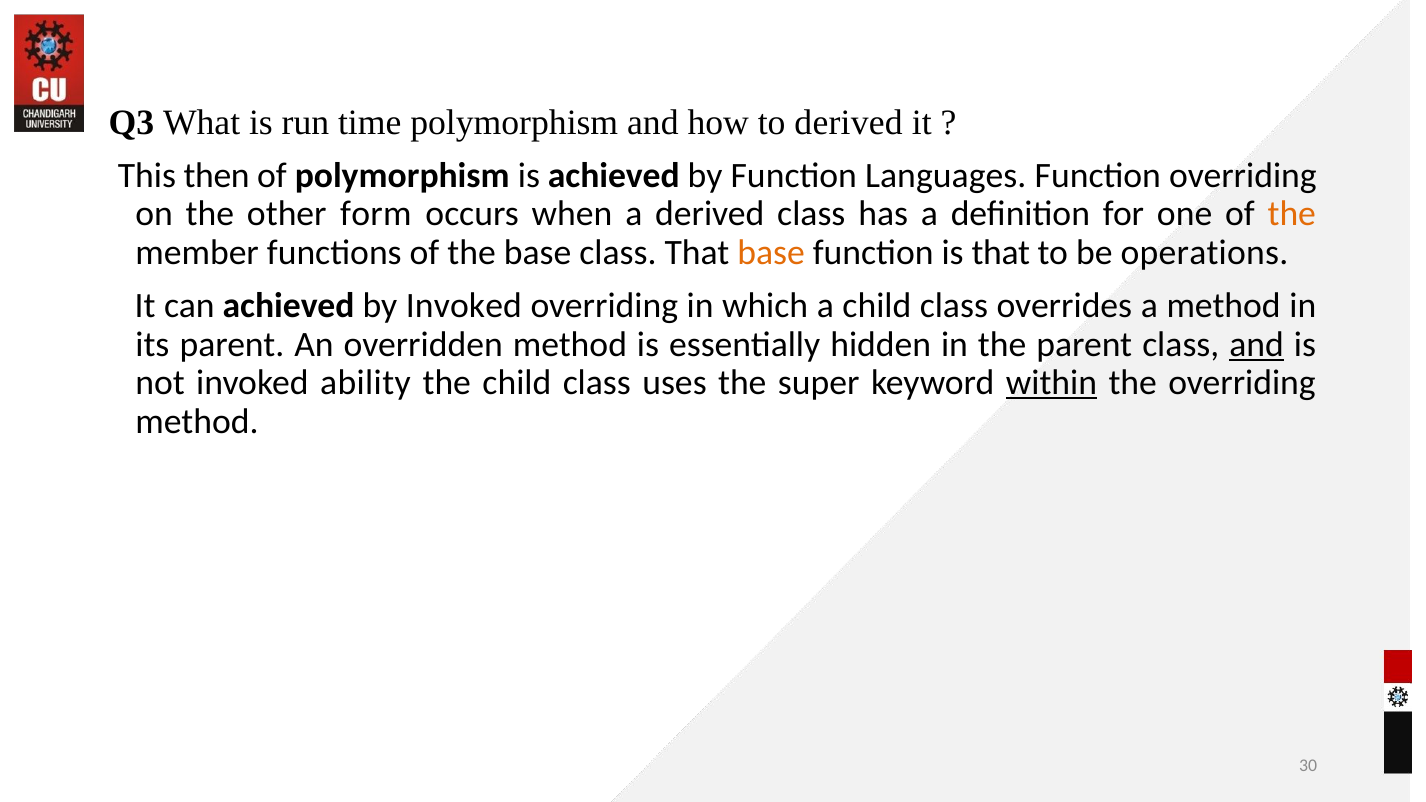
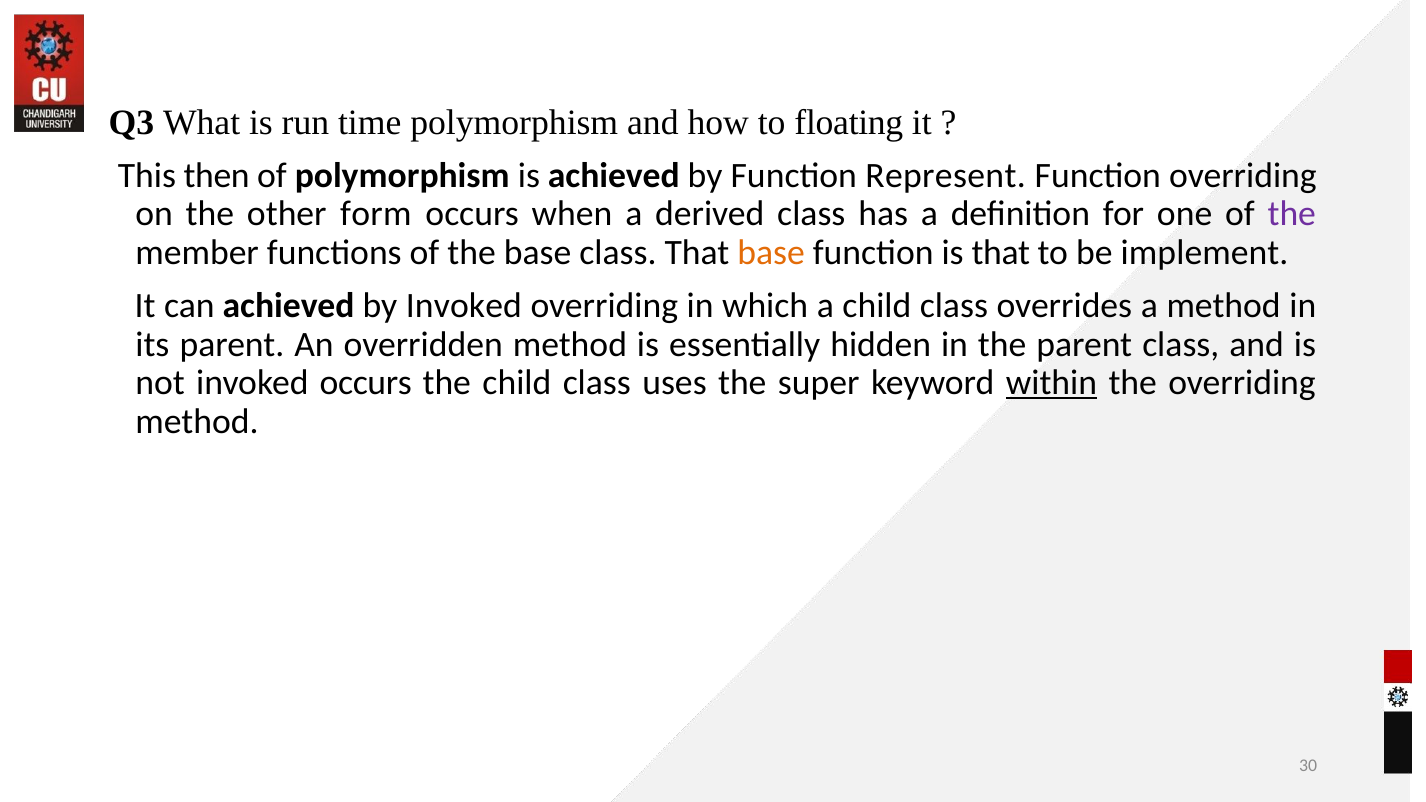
to derived: derived -> floating (849, 122)
Languages: Languages -> Represent (946, 176)
the colour: orange -> purple (1292, 214)
operations: operations -> implement (1205, 253)
and underline: present -> none (1257, 345)
invoked ability: ability -> occurs (366, 383)
